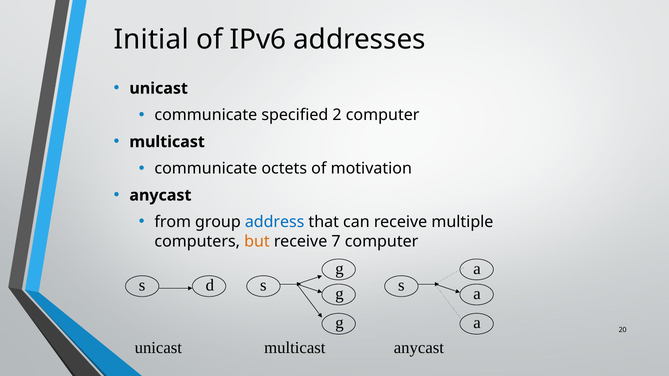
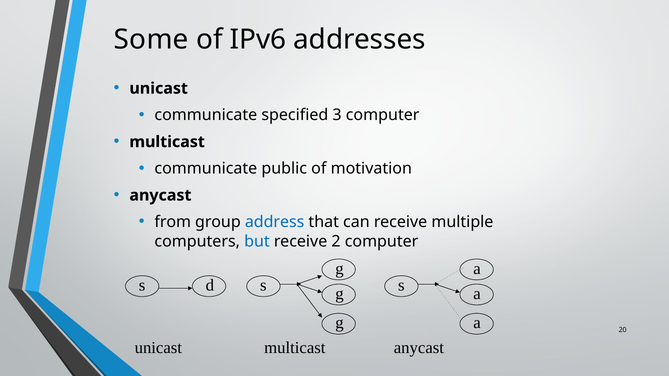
Initial: Initial -> Some (151, 40)
2: 2 -> 3 (337, 115)
octets: octets -> public (284, 169)
but colour: orange -> blue (257, 241)
7: 7 -> 2 (336, 241)
